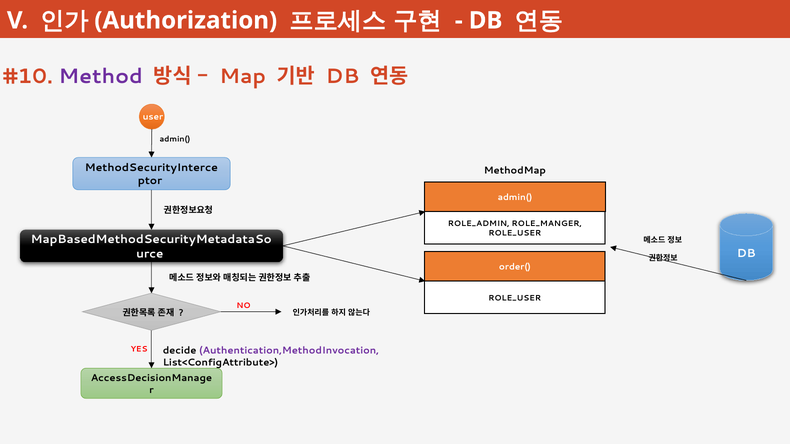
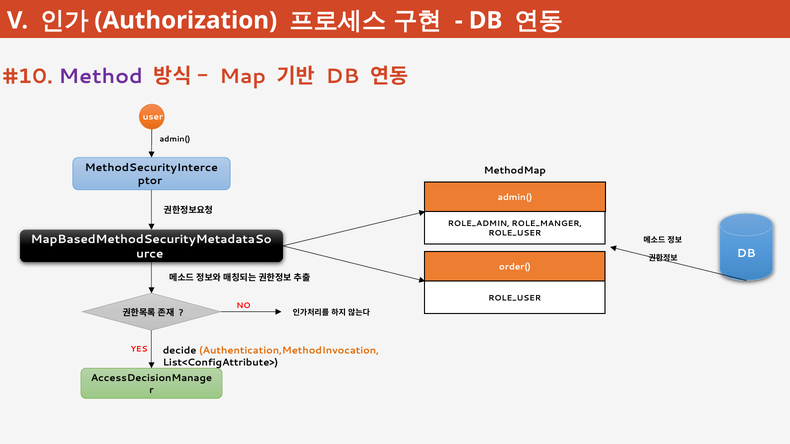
Authentication,MethodInvocation colour: purple -> orange (289, 351)
